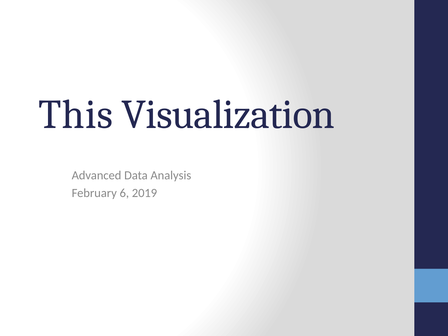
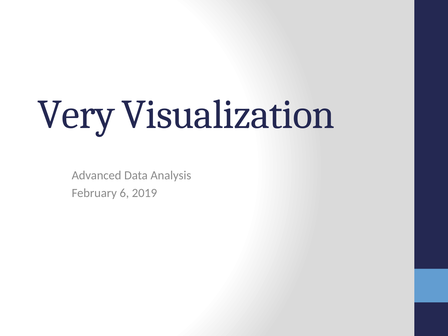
This: This -> Very (76, 115)
